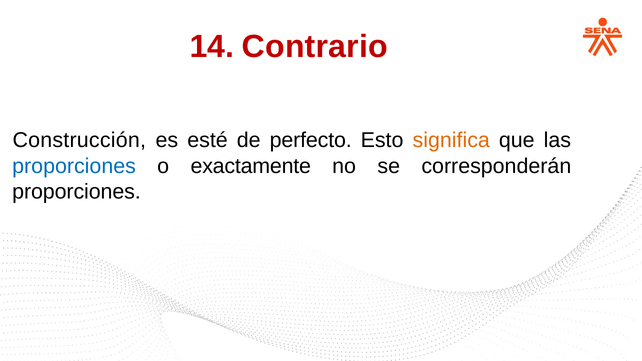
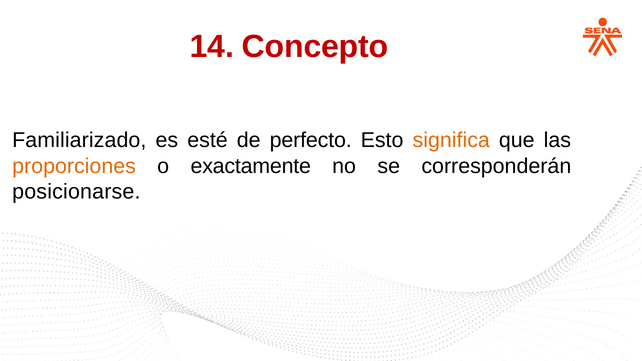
Contrario: Contrario -> Concepto (315, 47)
Construcción: Construcción -> Familiarizado (79, 140)
proporciones colour: blue -> orange (74, 166)
proporciones: proporciones -> posicionarse (76, 192)
